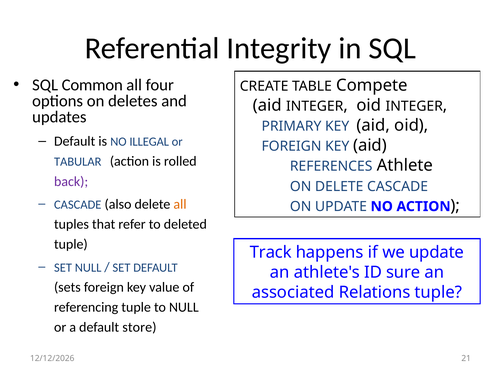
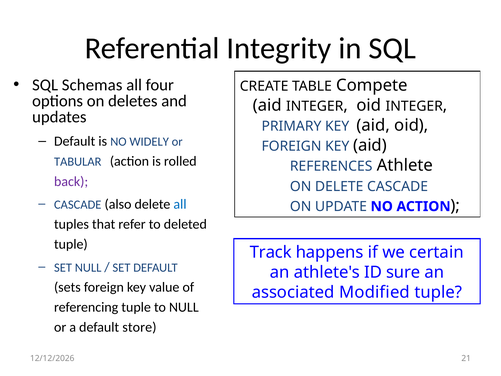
Common: Common -> Schemas (92, 85)
ILLEGAL: ILLEGAL -> WIDELY (149, 142)
all colour: orange -> blue (180, 204)
we update: update -> certain (436, 252)
Relations: Relations -> Modified (374, 292)
